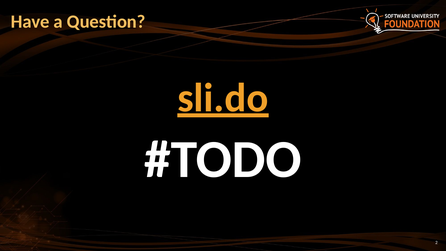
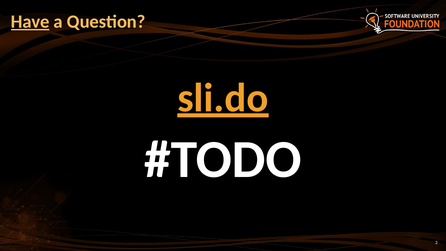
Have underline: none -> present (30, 22)
